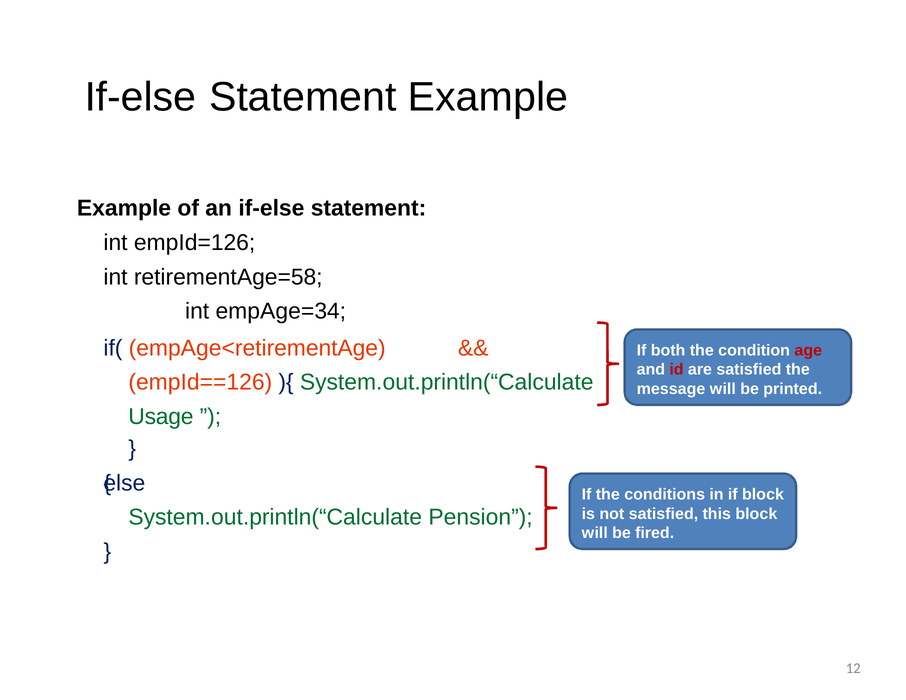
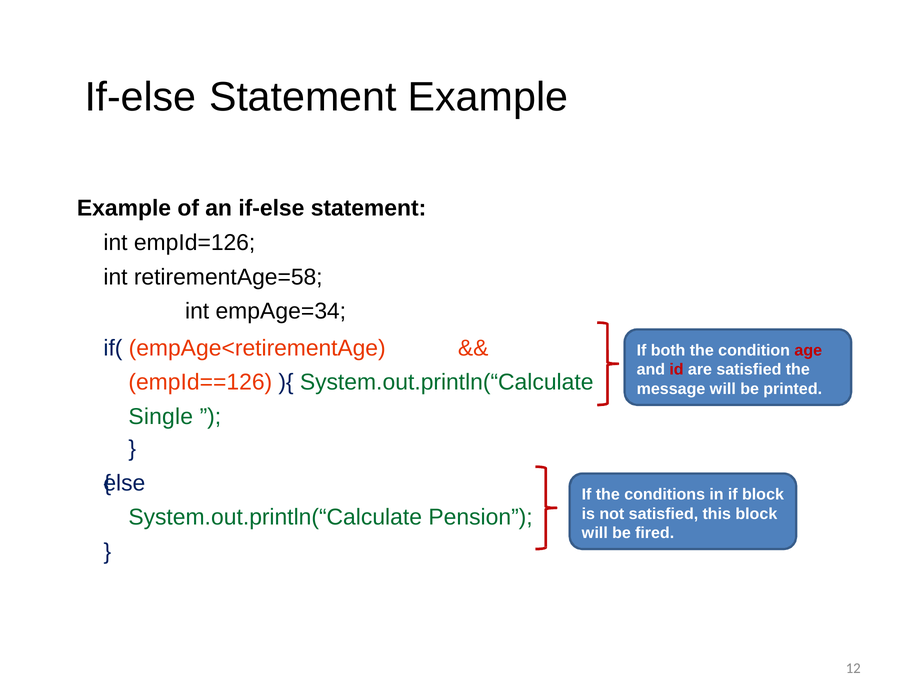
Usage: Usage -> Single (161, 417)
